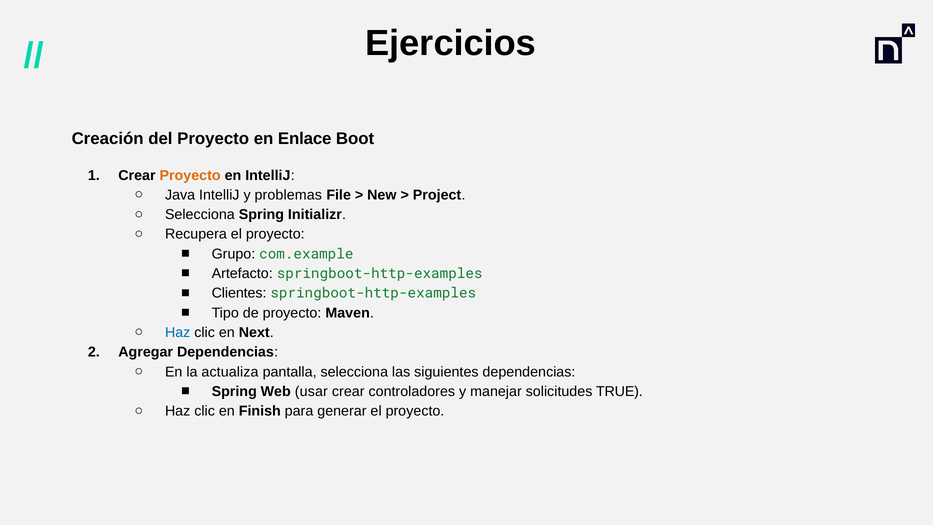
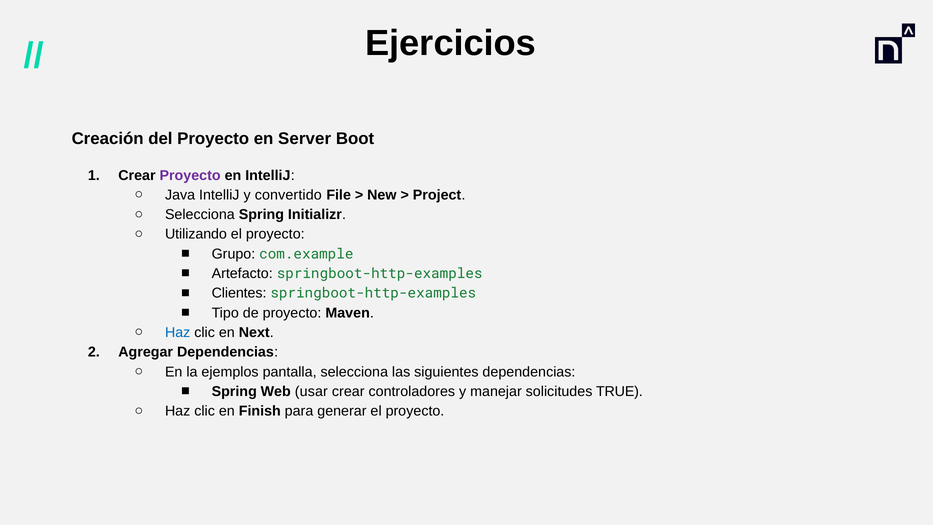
Enlace: Enlace -> Server (305, 139)
Proyecto colour: orange -> purple (190, 175)
problemas: problemas -> convertido (288, 195)
Recupera: Recupera -> Utilizando (196, 234)
actualiza: actualiza -> ejemplos (230, 372)
